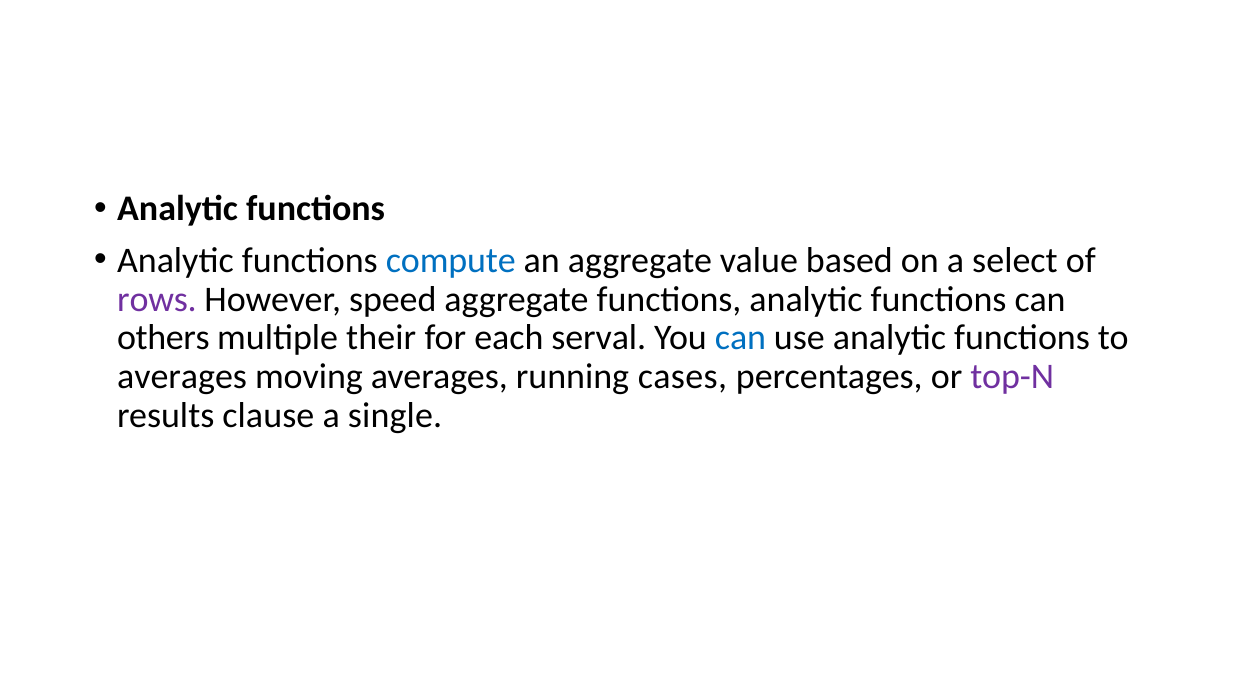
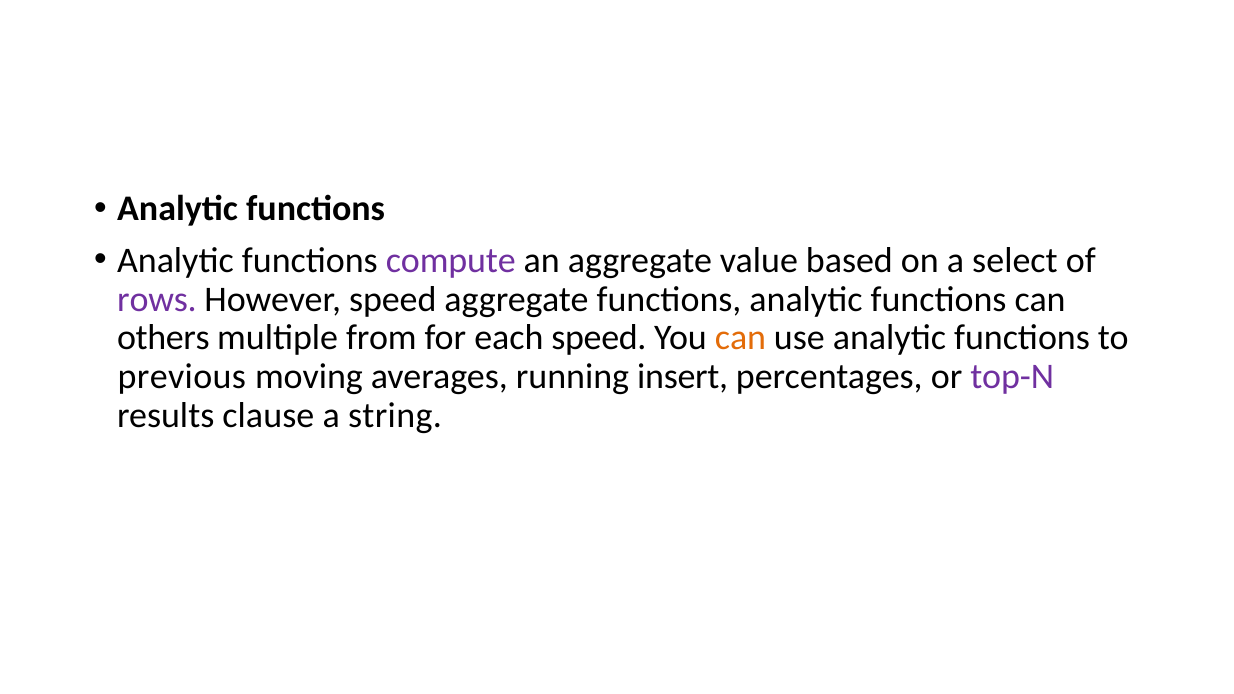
compute colour: blue -> purple (451, 260)
their: their -> from (381, 338)
each serval: serval -> speed (599, 338)
can colour: blue -> orange (740, 338)
averages: averages -> previous (182, 377)
cases: cases -> insert (683, 377)
single: single -> string (395, 416)
